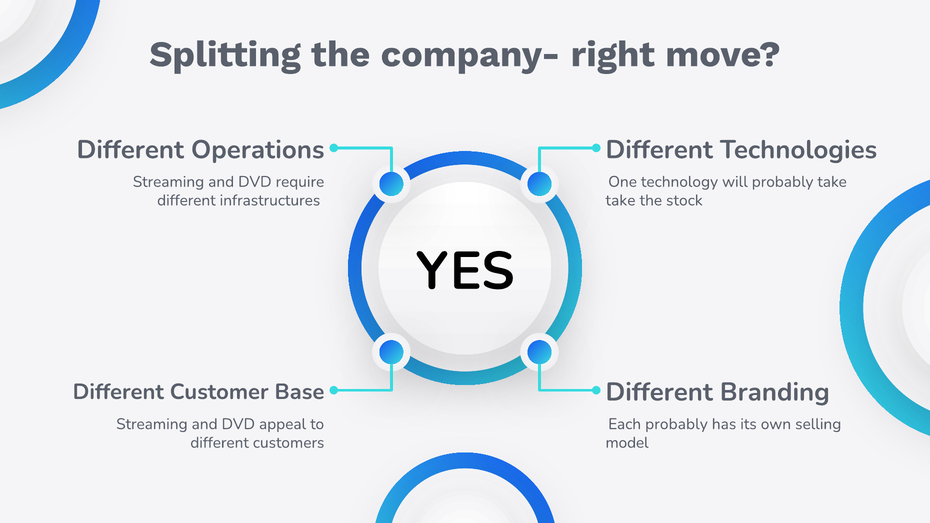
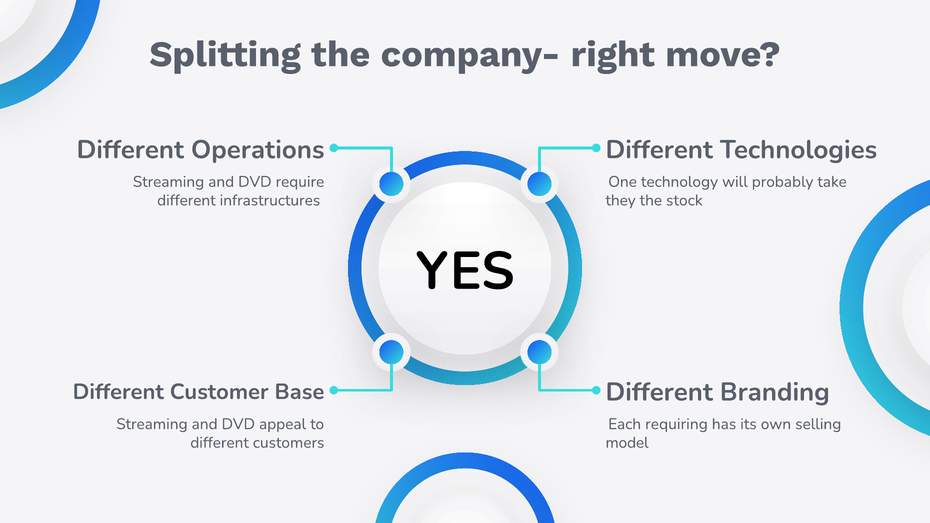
take: take -> they (621, 200)
Each probably: probably -> requiring (676, 424)
